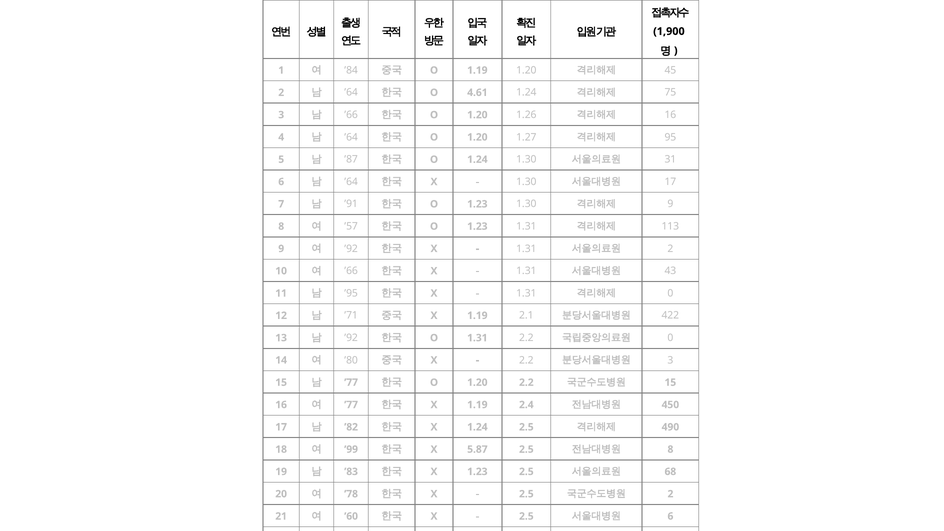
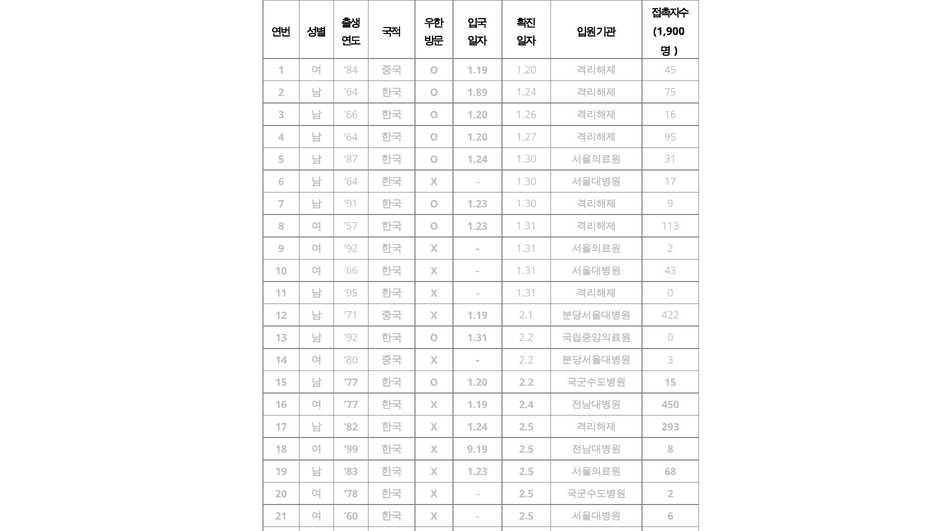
4.61: 4.61 -> 1.89 (477, 93)
490: 490 -> 293 (670, 427)
5.87: 5.87 -> 9.19 (477, 449)
